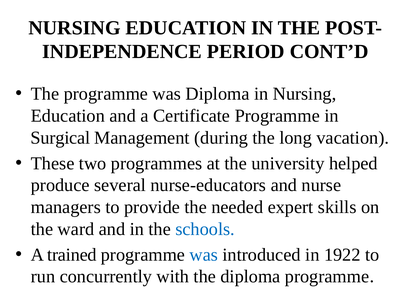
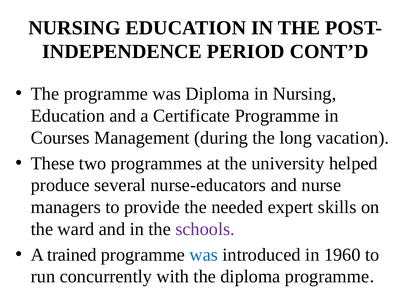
Surgical: Surgical -> Courses (60, 138)
schools colour: blue -> purple (205, 229)
1922: 1922 -> 1960 (342, 255)
